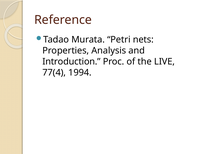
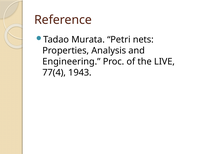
Introduction: Introduction -> Engineering (71, 61)
1994: 1994 -> 1943 (80, 72)
